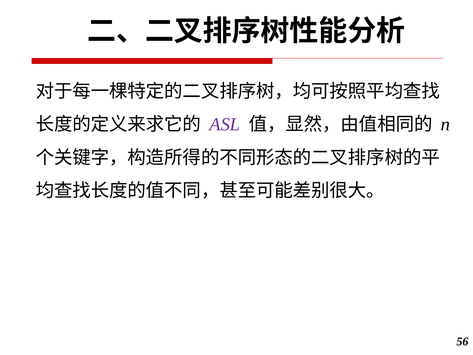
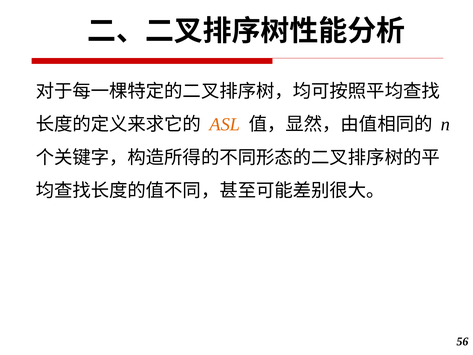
ASL colour: purple -> orange (225, 124)
